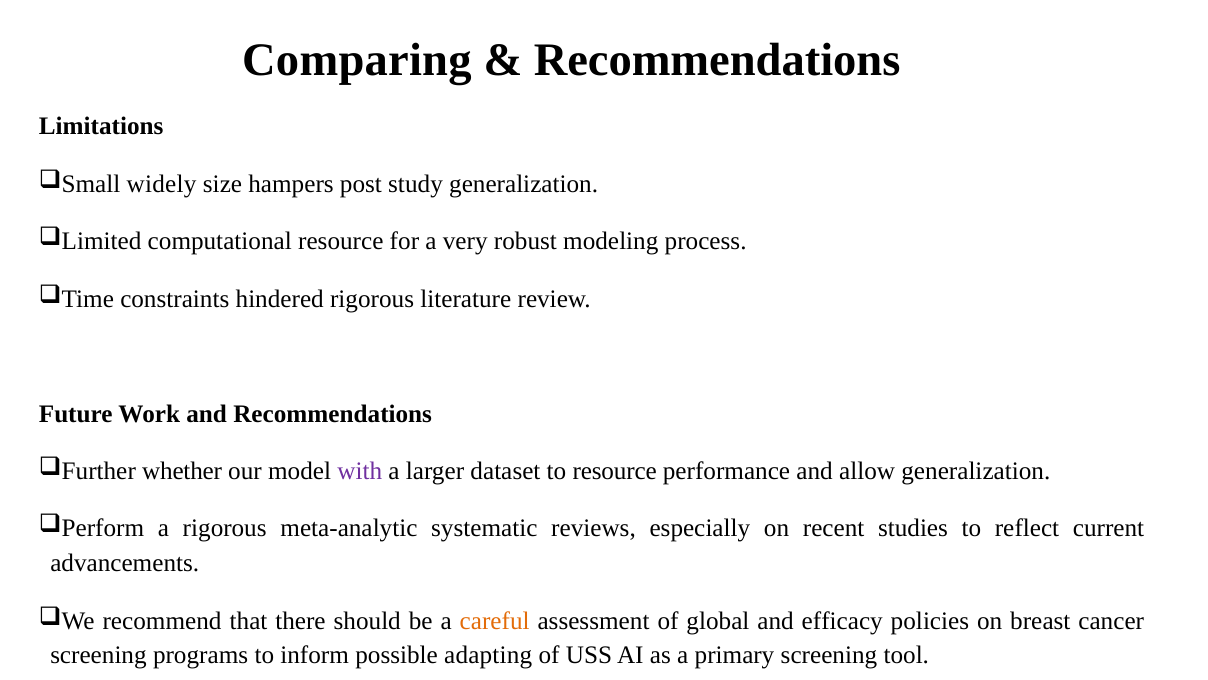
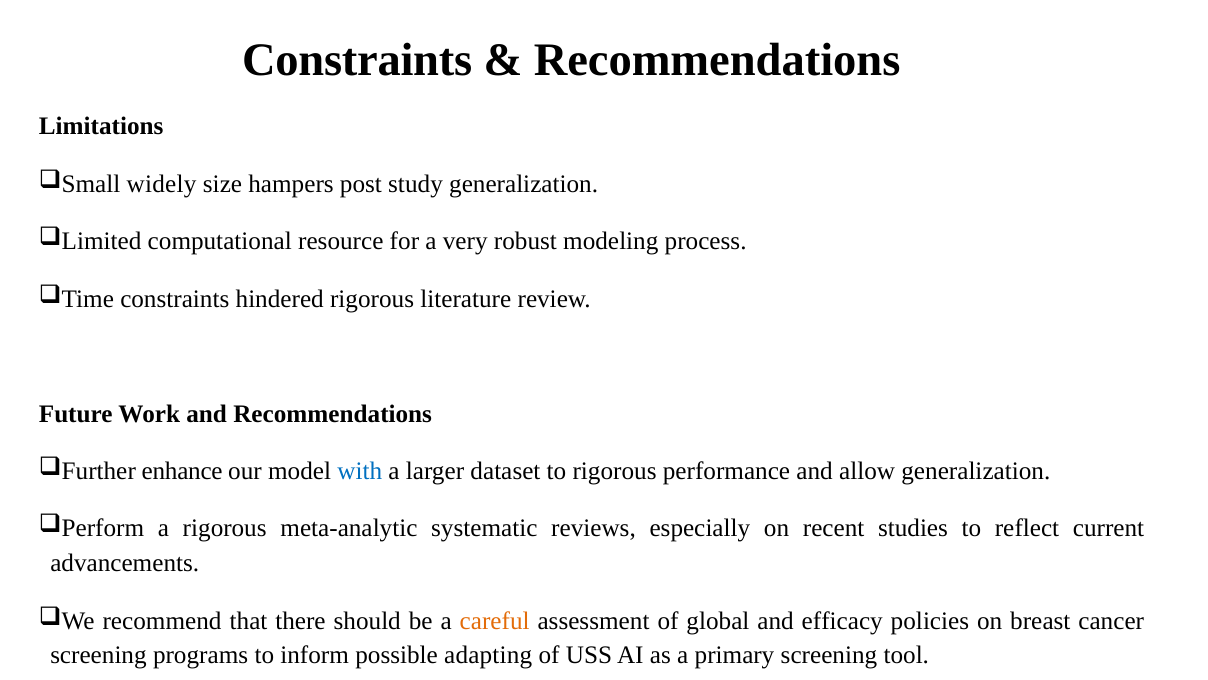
Comparing: Comparing -> Constraints (357, 60)
whether: whether -> enhance (182, 471)
with colour: purple -> blue (360, 471)
to resource: resource -> rigorous (615, 471)
